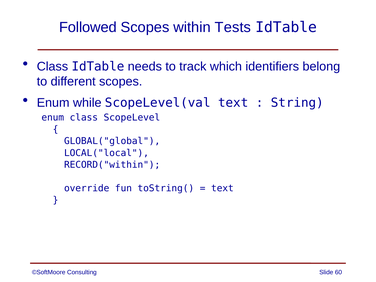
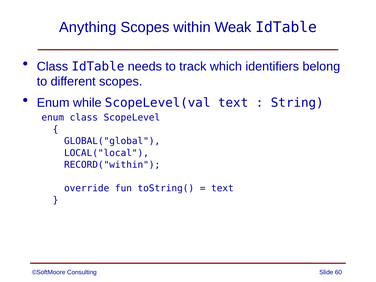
Followed: Followed -> Anything (88, 27)
Tests: Tests -> Weak (233, 27)
